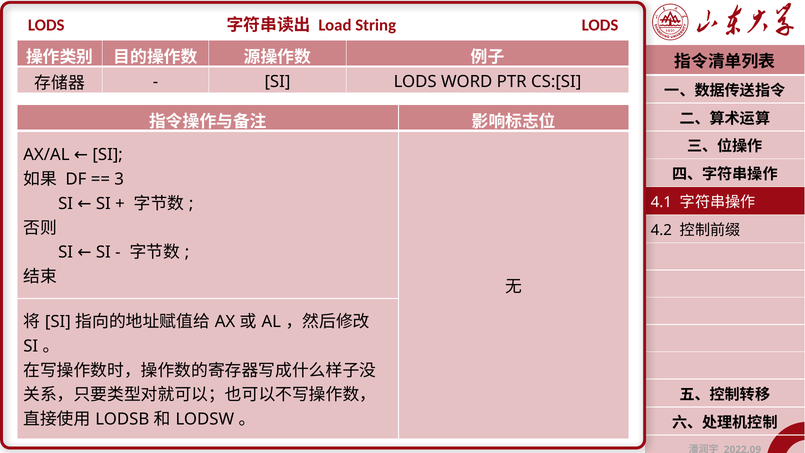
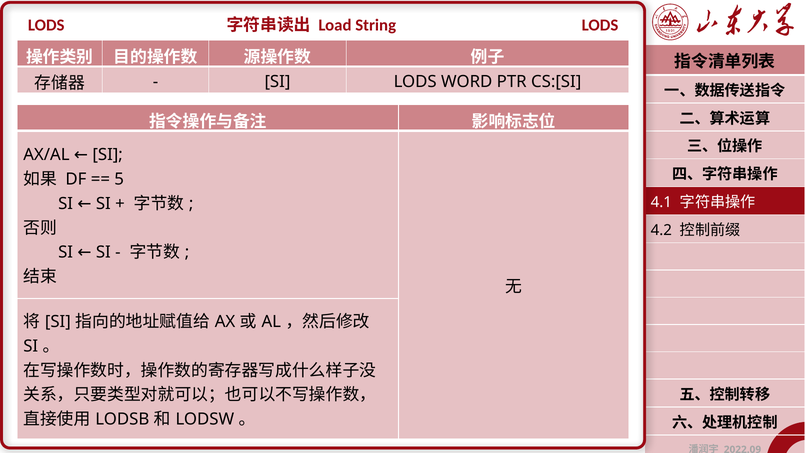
3: 3 -> 5 (119, 179)
